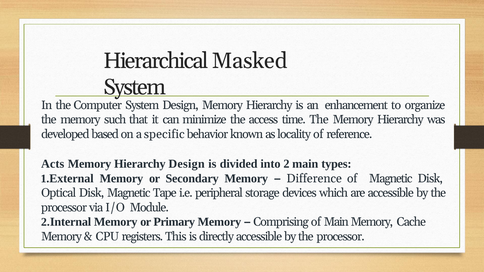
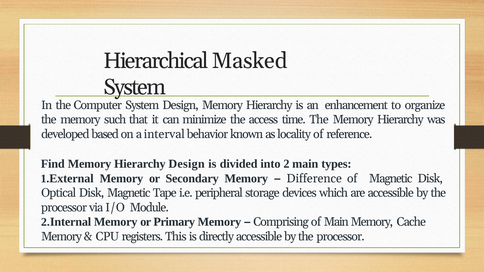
specific: specific -> interval (164, 134)
Acts: Acts -> Find (53, 164)
